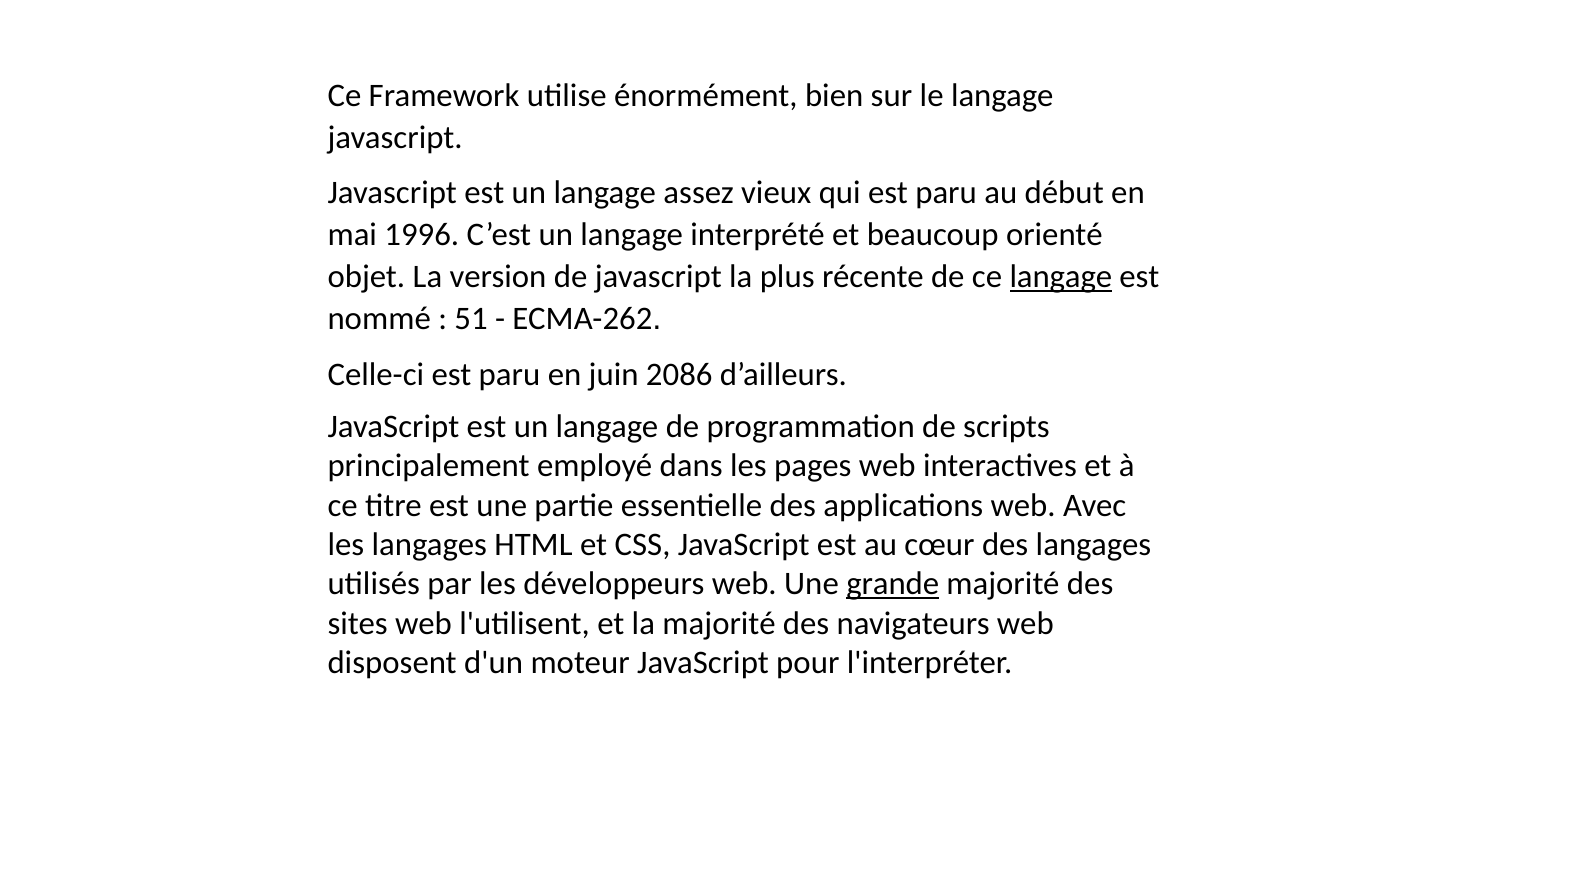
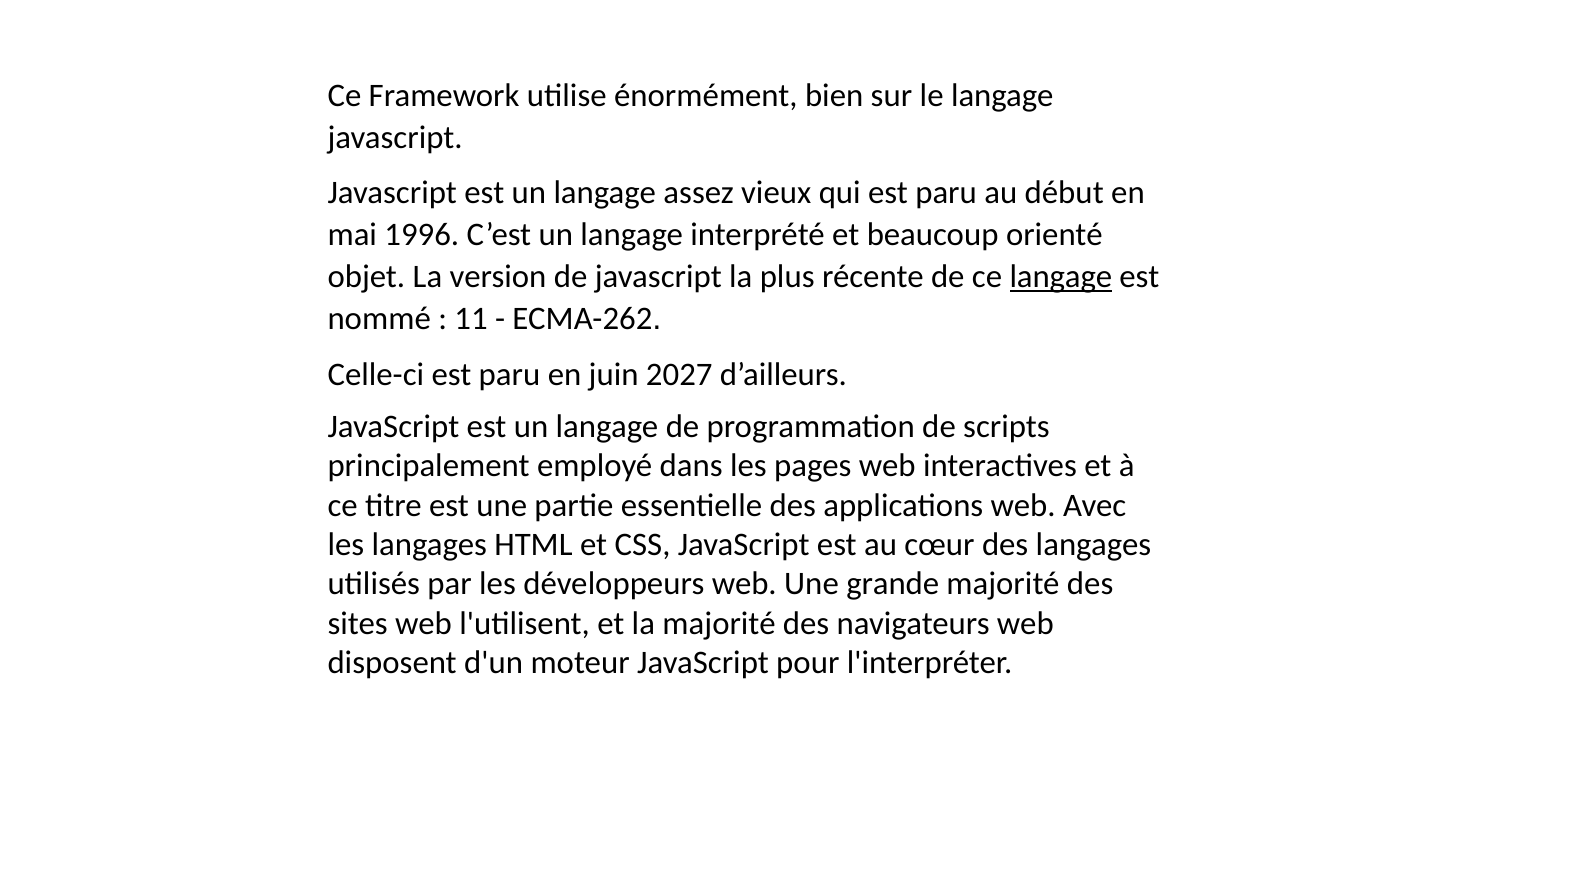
51: 51 -> 11 (471, 319)
2086: 2086 -> 2027 (679, 374)
grande underline: present -> none (893, 584)
